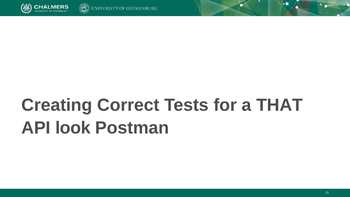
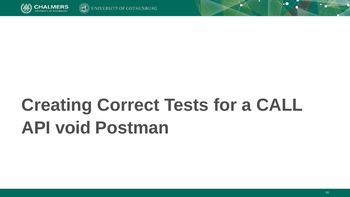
THAT: THAT -> CALL (280, 105)
look: look -> void (73, 128)
